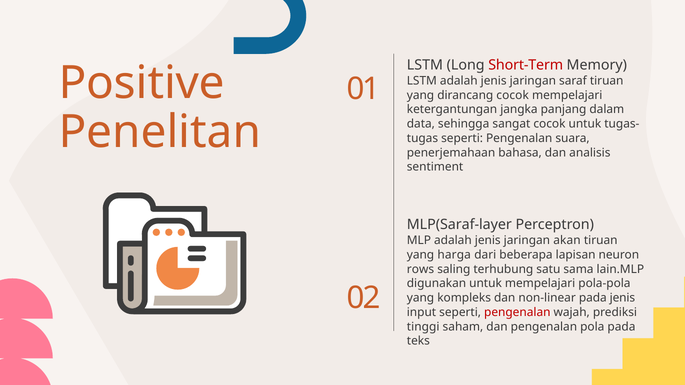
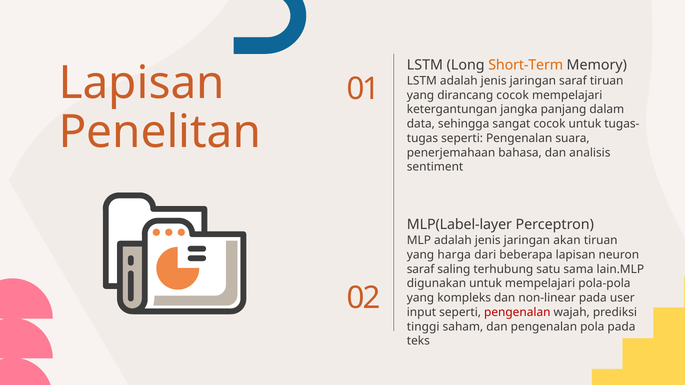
Short-Term colour: red -> orange (526, 65)
Positive: Positive -> Lapisan (142, 83)
MLP(Saraf-layer: MLP(Saraf-layer -> MLP(Label-layer (459, 225)
rows: rows -> saraf (421, 269)
pada jenis: jenis -> user (622, 298)
